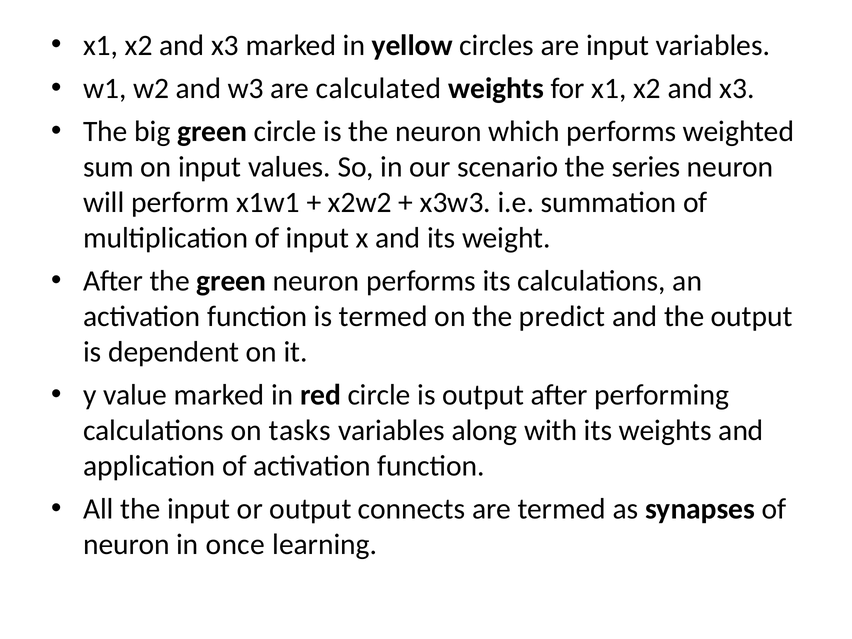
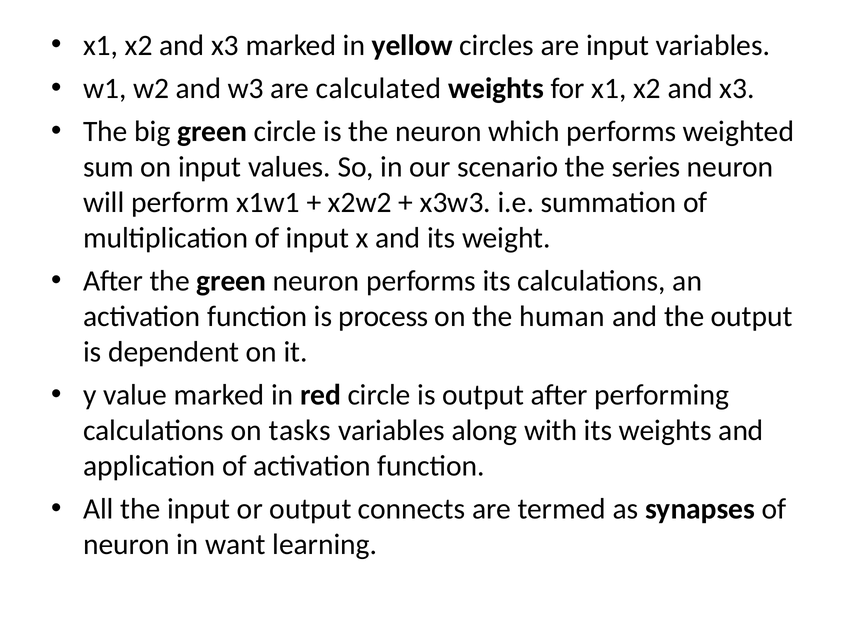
is termed: termed -> process (383, 317)
predict: predict -> human (562, 317)
once: once -> want (236, 545)
